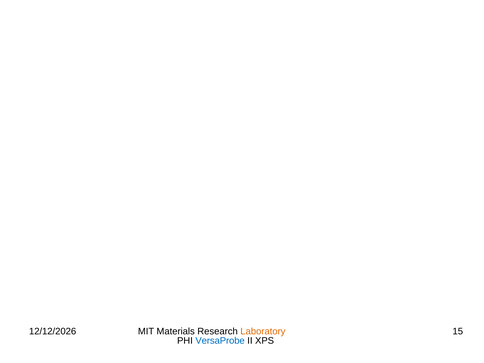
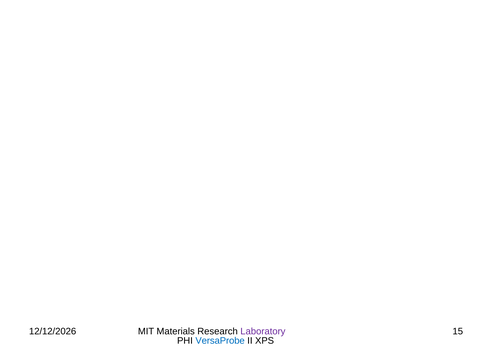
Laboratory colour: orange -> purple (263, 331)
